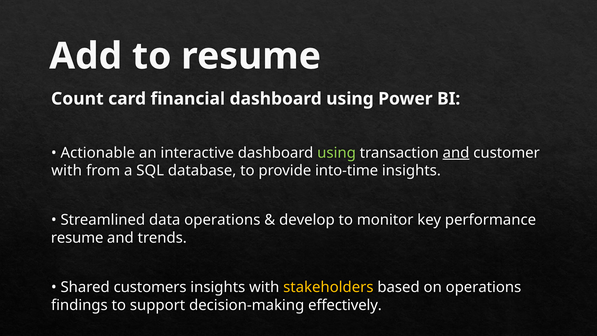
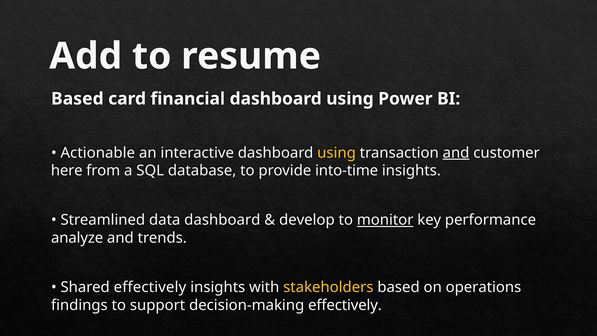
Count: Count -> Based (77, 99)
using colour: light green -> yellow (337, 153)
with: with -> here (67, 171)
data operations: operations -> dashboard (222, 220)
monitor underline: none -> present (385, 220)
resume: resume -> analyze (77, 238)
Shared customers: customers -> effectively (150, 287)
